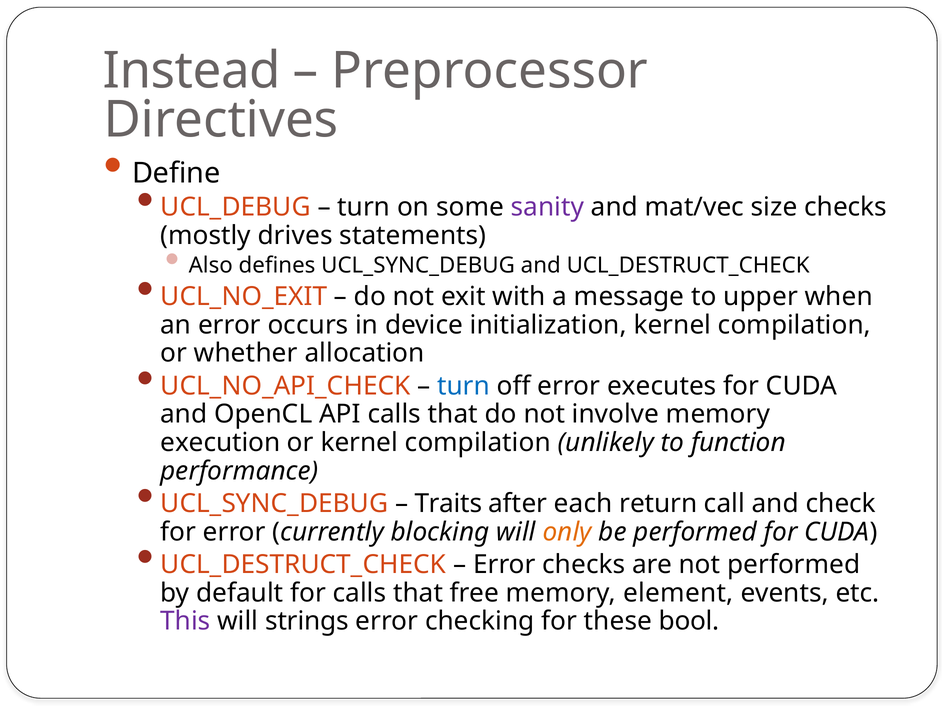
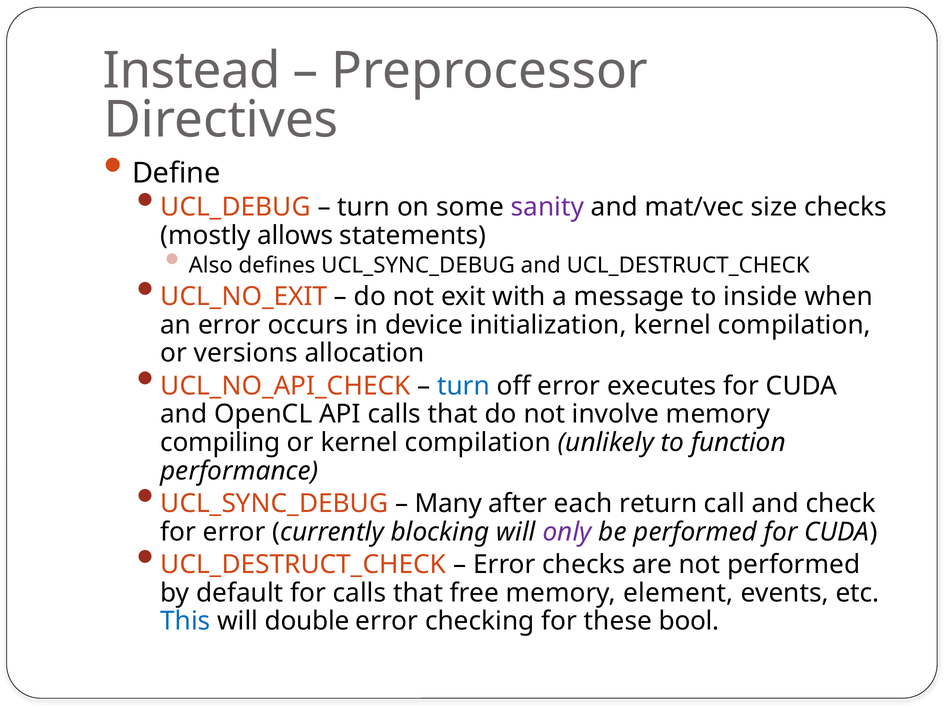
drives: drives -> allows (295, 236)
upper: upper -> inside (761, 297)
whether: whether -> versions (246, 353)
execution: execution -> compiling (220, 443)
Traits: Traits -> Many (448, 504)
only colour: orange -> purple (567, 532)
This colour: purple -> blue (185, 621)
strings: strings -> double (307, 621)
